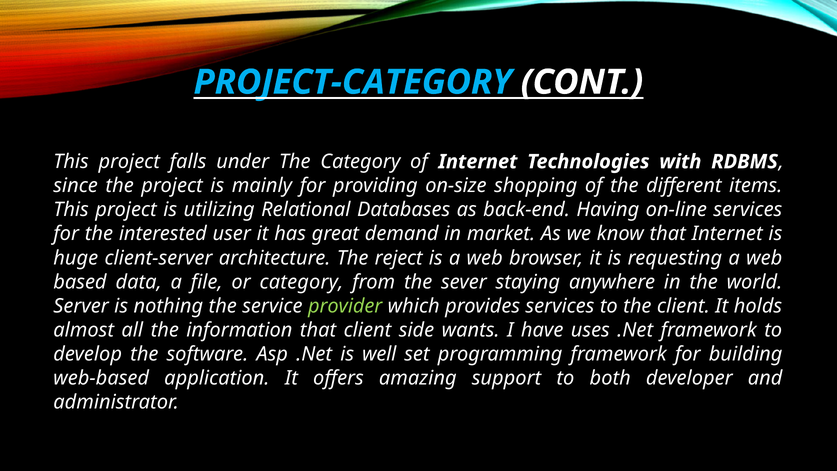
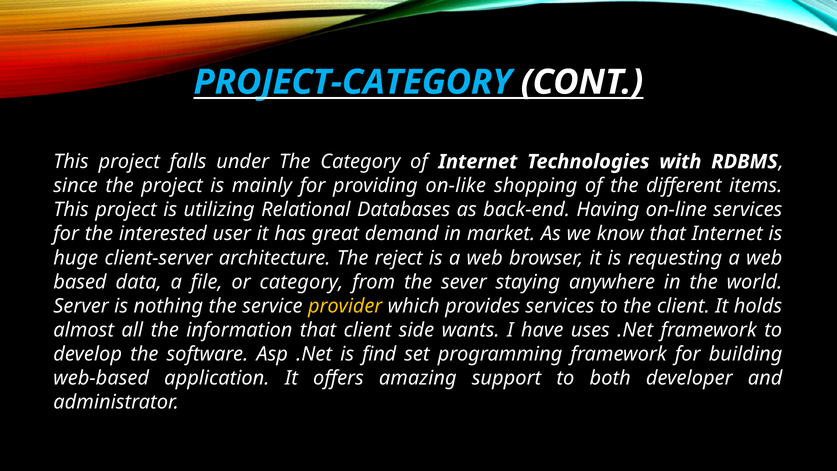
on-size: on-size -> on-like (456, 186)
provider colour: light green -> yellow (345, 306)
well: well -> find (379, 354)
